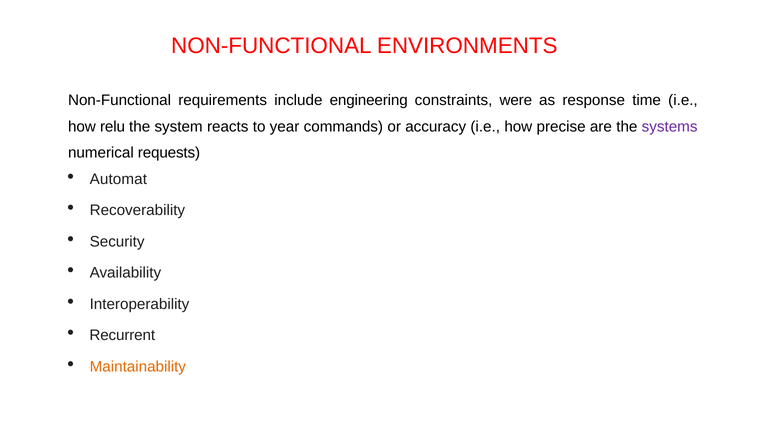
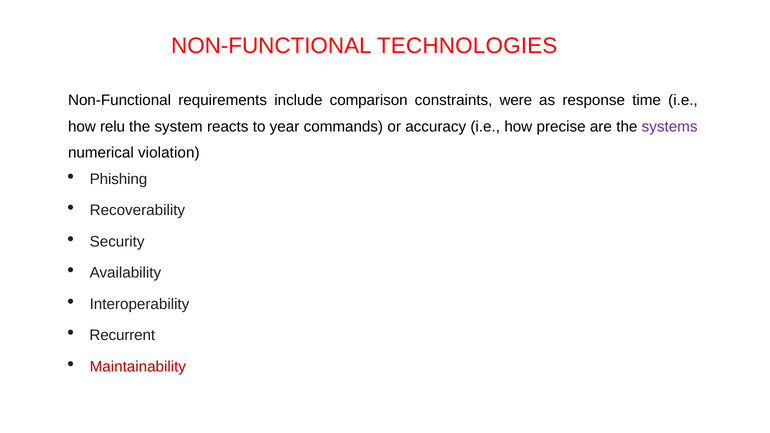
ENVIRONMENTS: ENVIRONMENTS -> TECHNOLOGIES (467, 46)
engineering: engineering -> comparison (369, 100)
requests: requests -> violation (169, 153)
Automat: Automat -> Phishing (118, 179)
Maintainability colour: orange -> red (138, 367)
